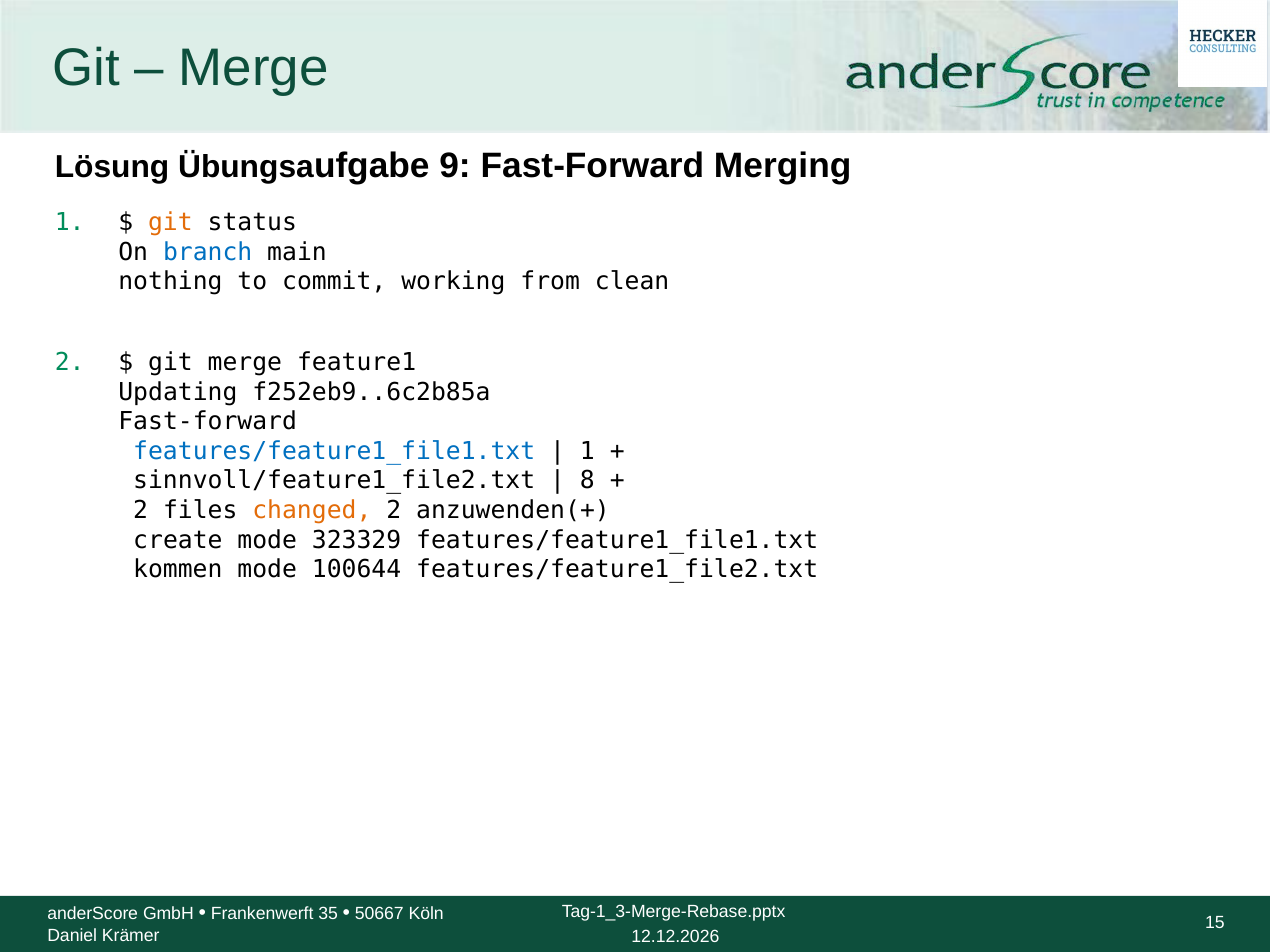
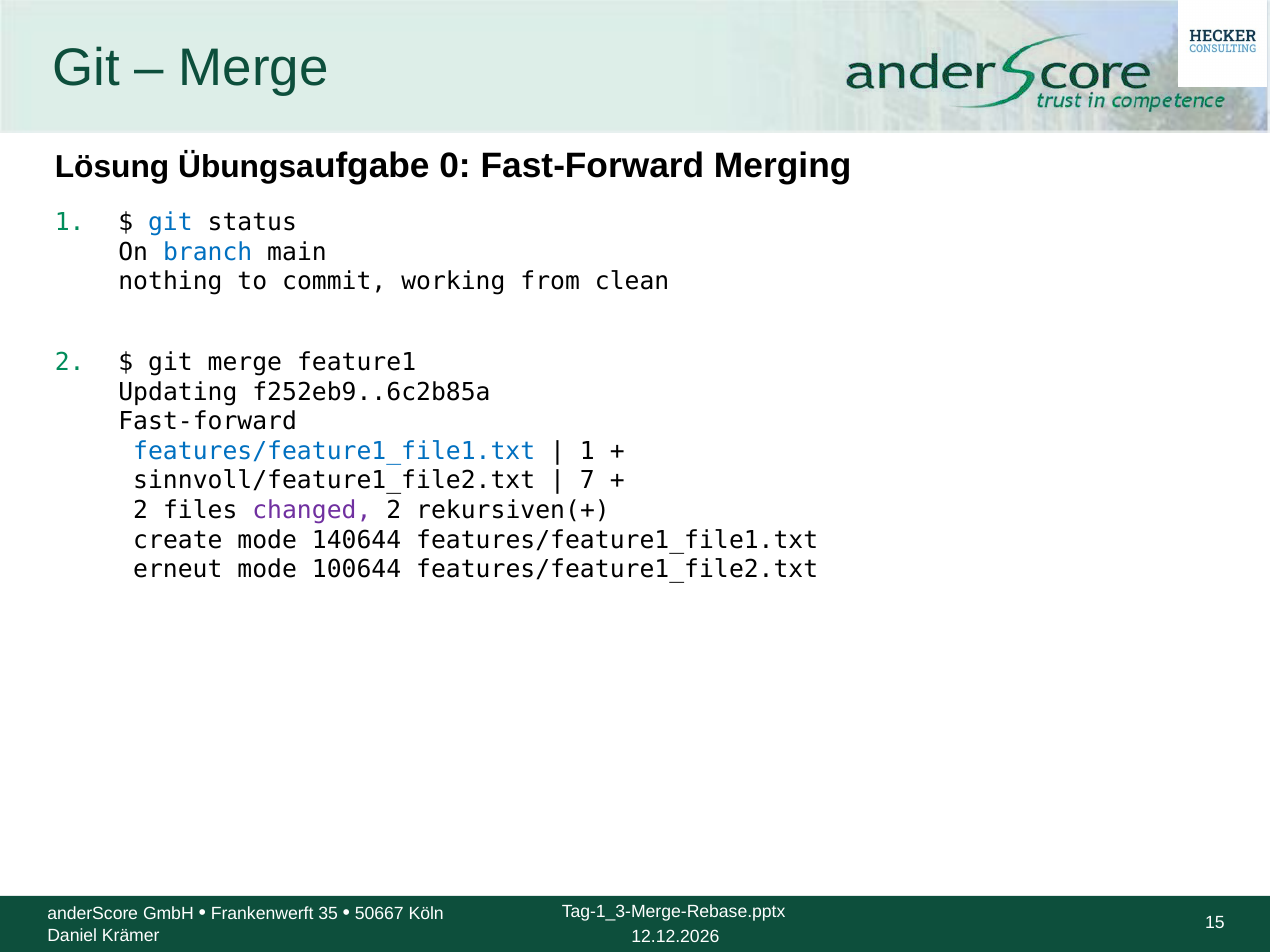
9: 9 -> 0 (455, 166)
git colour: orange -> blue (170, 223)
8: 8 -> 7 (587, 481)
changed colour: orange -> purple (312, 511)
anzuwenden(+: anzuwenden(+ -> rekursiven(+ (513, 511)
323329: 323329 -> 140644 (357, 540)
kommen: kommen -> erneut (178, 570)
